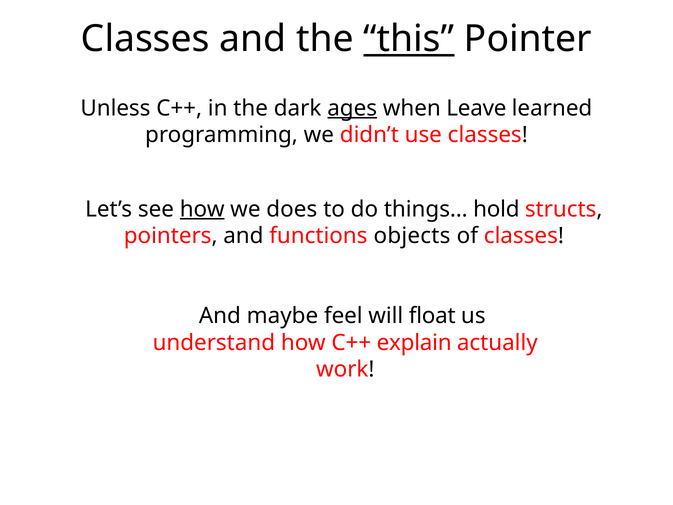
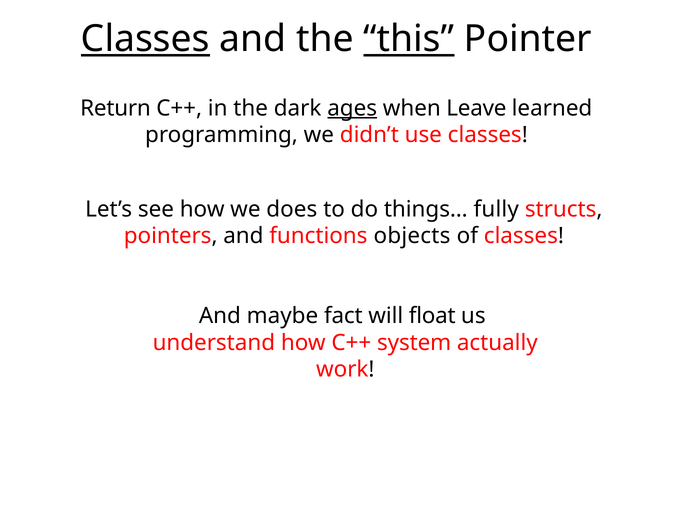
Classes underline: none -> present (145, 39)
Unless: Unless -> Return (116, 108)
how underline: present -> none (202, 209)
hold: hold -> fully (496, 209)
feel: feel -> fact (343, 316)
explain: explain -> system (414, 342)
